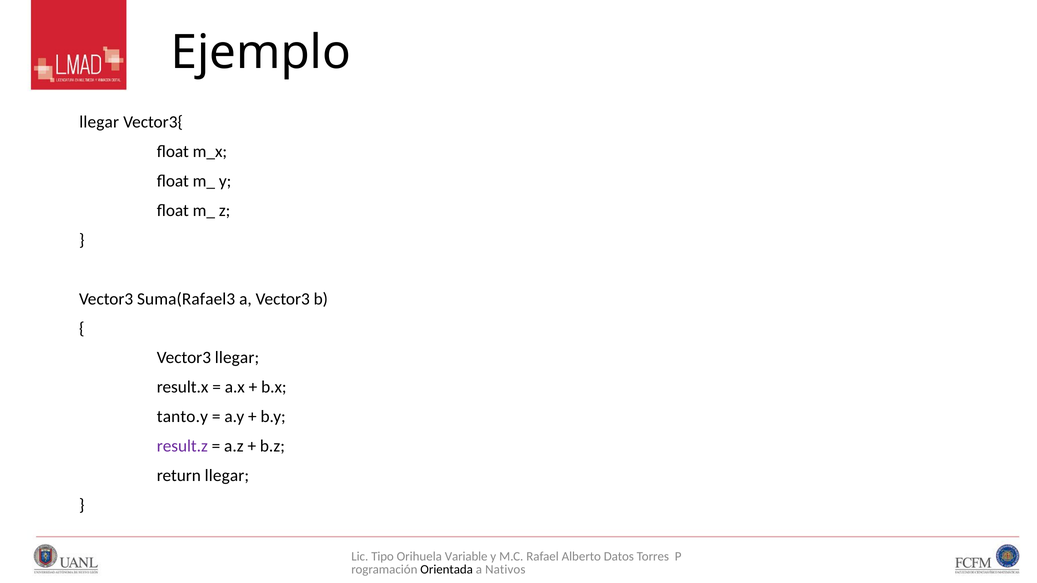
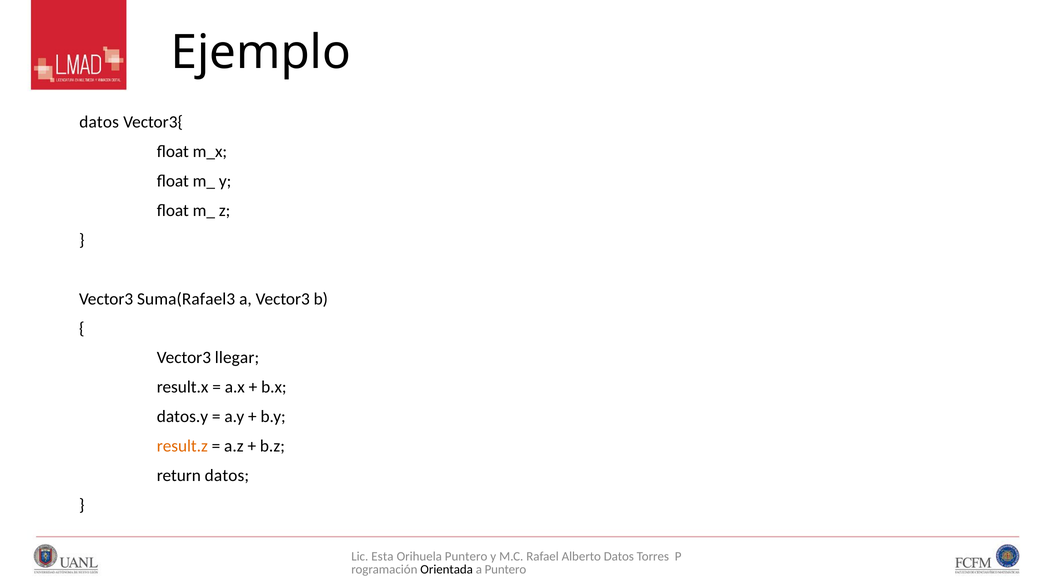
llegar: llegar -> datos (99, 122)
tanto.y: tanto.y -> datos.y (182, 417)
result.z colour: purple -> orange (182, 446)
return llegar: llegar -> datos (227, 476)
Tipo: Tipo -> Esta (382, 557)
Orihuela Variable: Variable -> Puntero (466, 557)
a Nativos: Nativos -> Puntero (505, 570)
